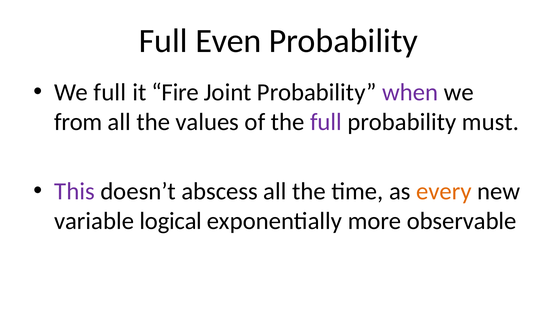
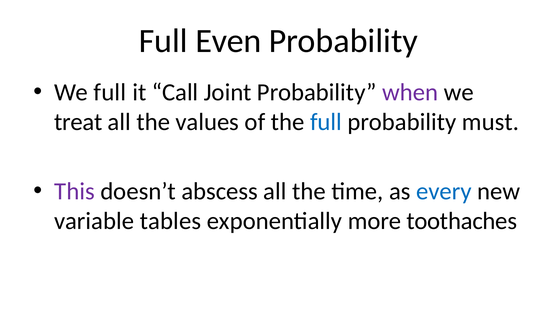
Fire: Fire -> Call (175, 92)
from: from -> treat (78, 122)
full colour: purple -> blue (326, 122)
every colour: orange -> blue (444, 192)
logical: logical -> tables (171, 221)
observable: observable -> toothaches (462, 221)
